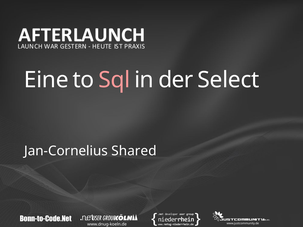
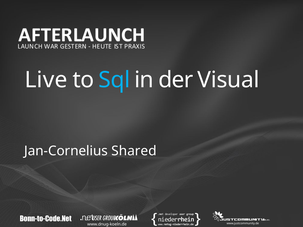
Eine: Eine -> Live (46, 80)
Sql colour: pink -> light blue (114, 80)
Select: Select -> Visual (228, 80)
